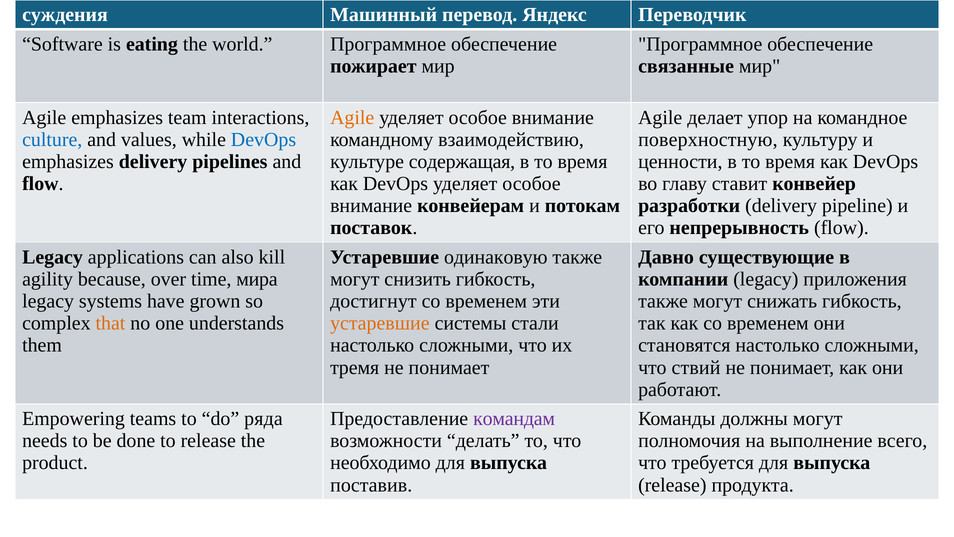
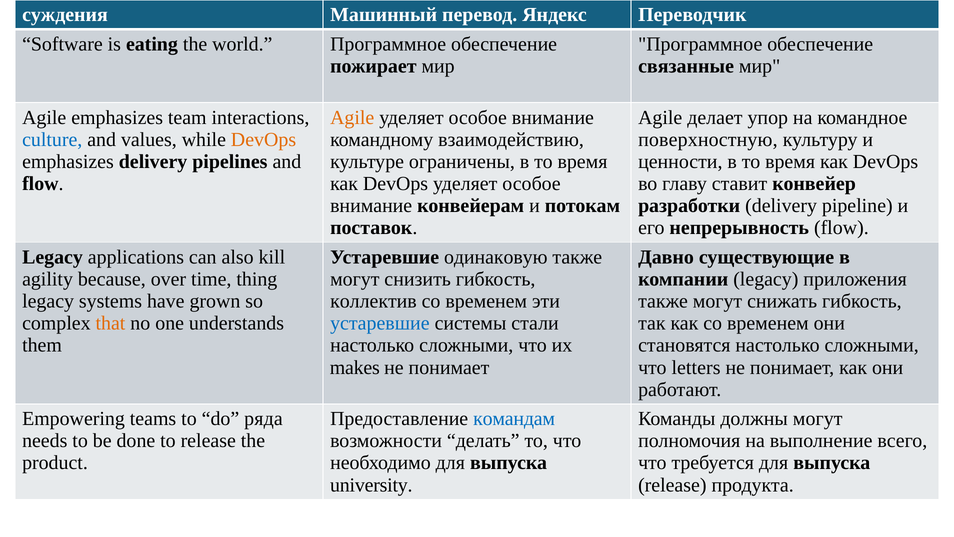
DevOps colour: blue -> orange (264, 139)
содержащая: содержащая -> ограничены (462, 161)
мира: мира -> thing (257, 279)
достигнут: достигнут -> коллектив (373, 301)
устаревшие colour: orange -> blue (380, 323)
тремя: тремя -> makes (355, 367)
ствий: ствий -> letters (696, 367)
командам colour: purple -> blue (514, 418)
поставив: поставив -> university (371, 485)
